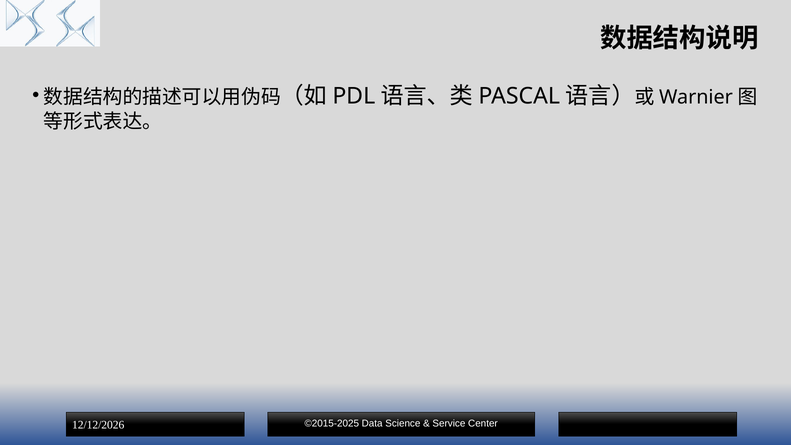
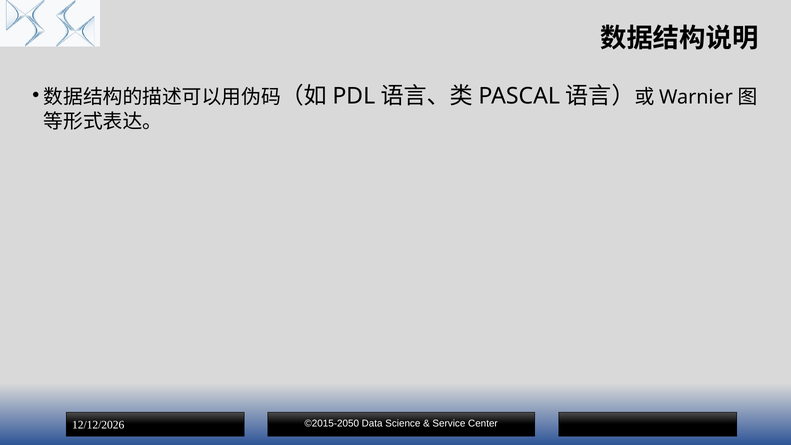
©2015-2025: ©2015-2025 -> ©2015-2050 (332, 424)
